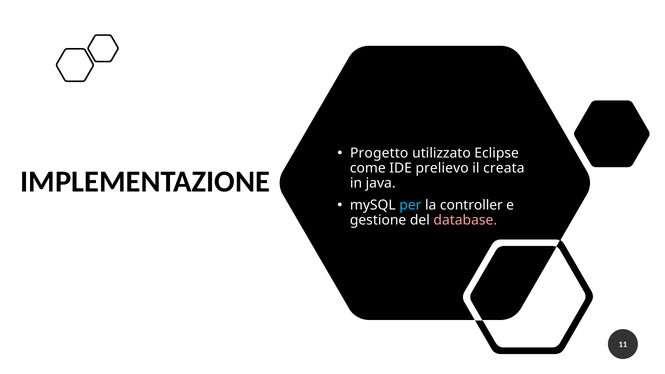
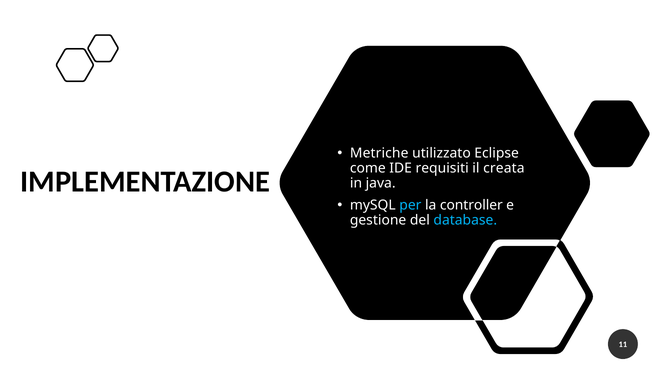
Progetto: Progetto -> Metriche (379, 153)
prelievo: prelievo -> requisiti (442, 168)
database colour: pink -> light blue (465, 220)
